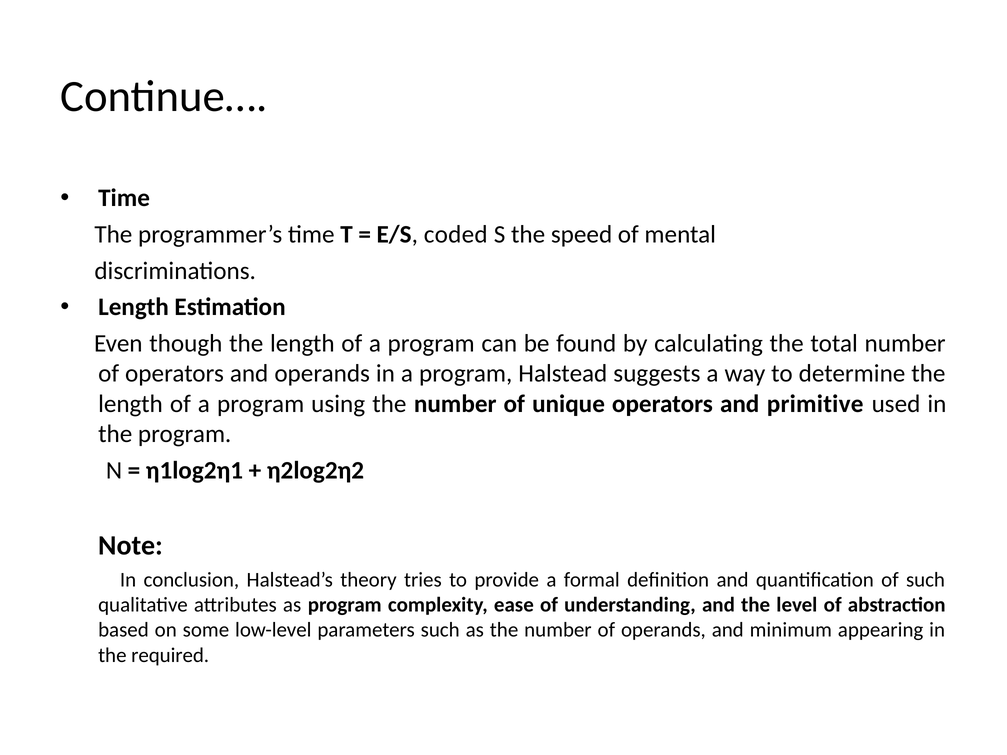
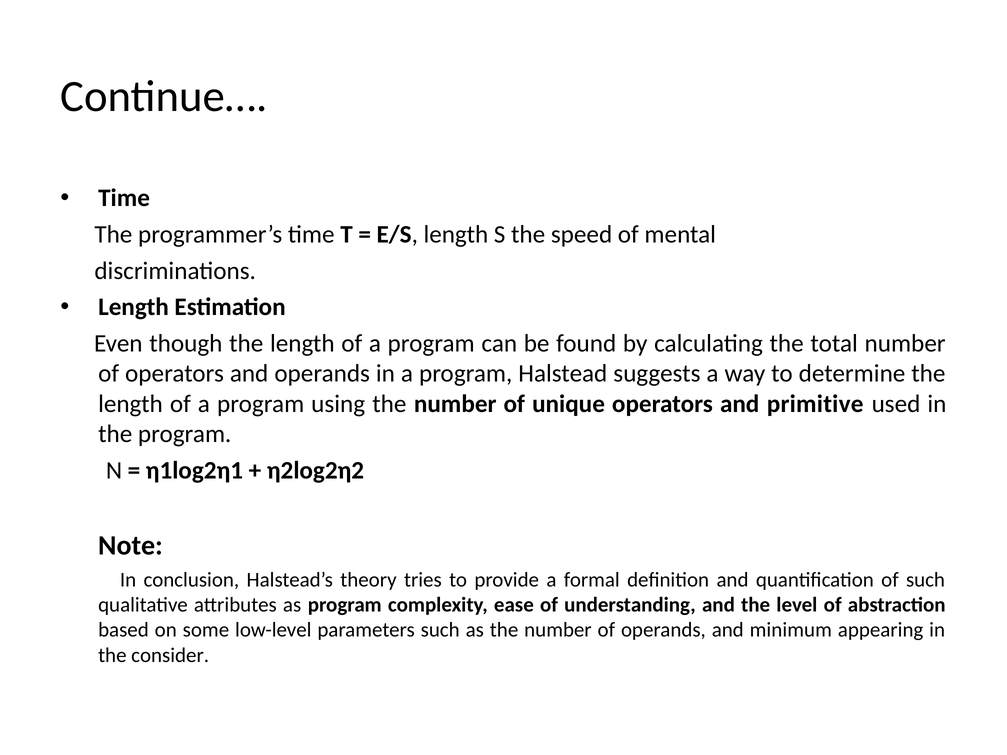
E/S coded: coded -> length (456, 234)
required: required -> consider (170, 655)
